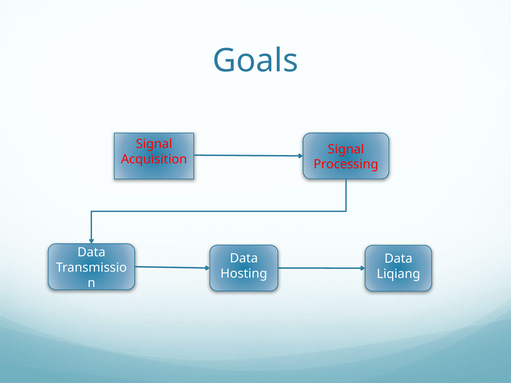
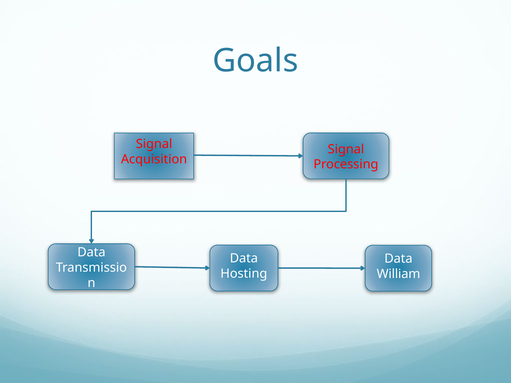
Liqiang: Liqiang -> William (398, 274)
